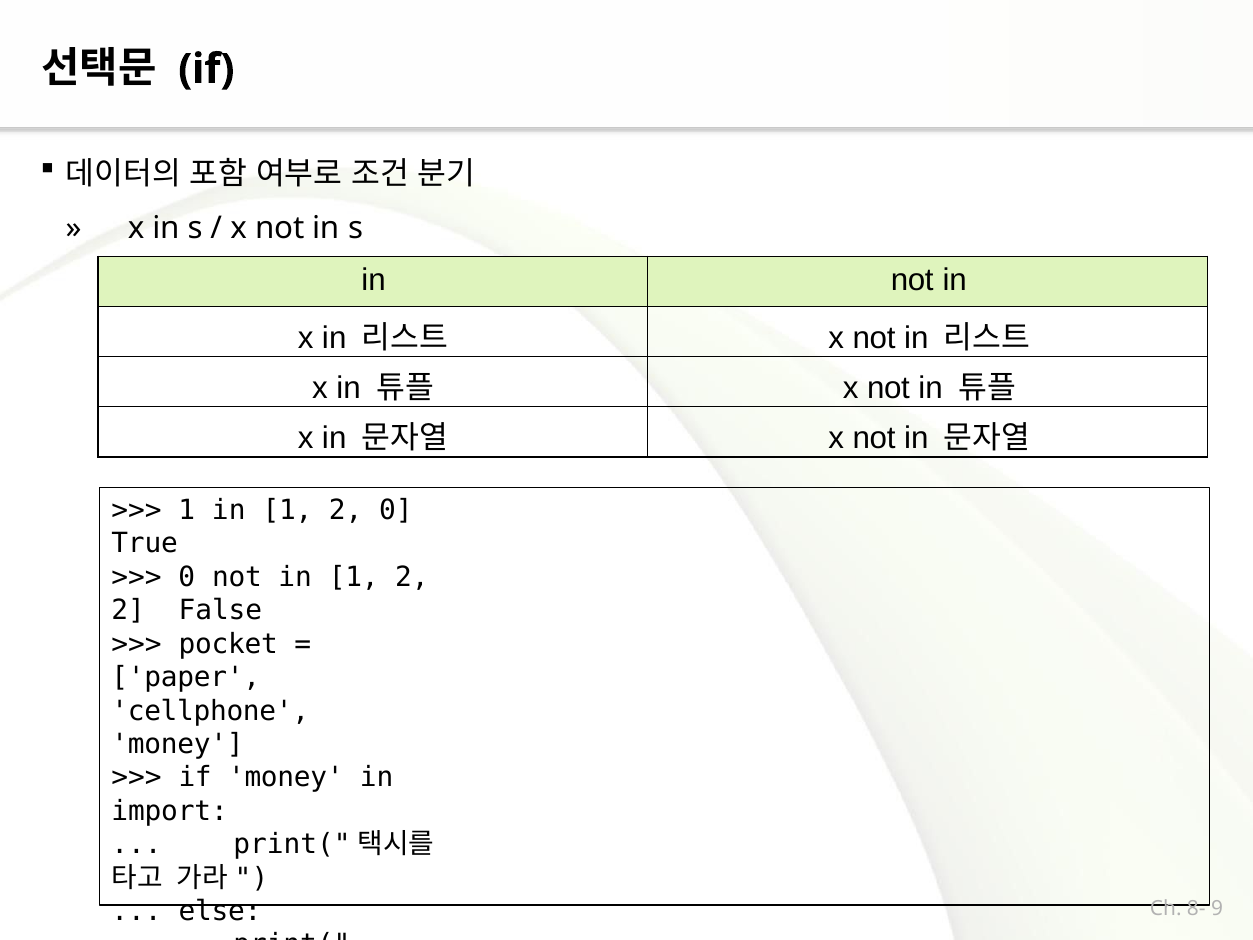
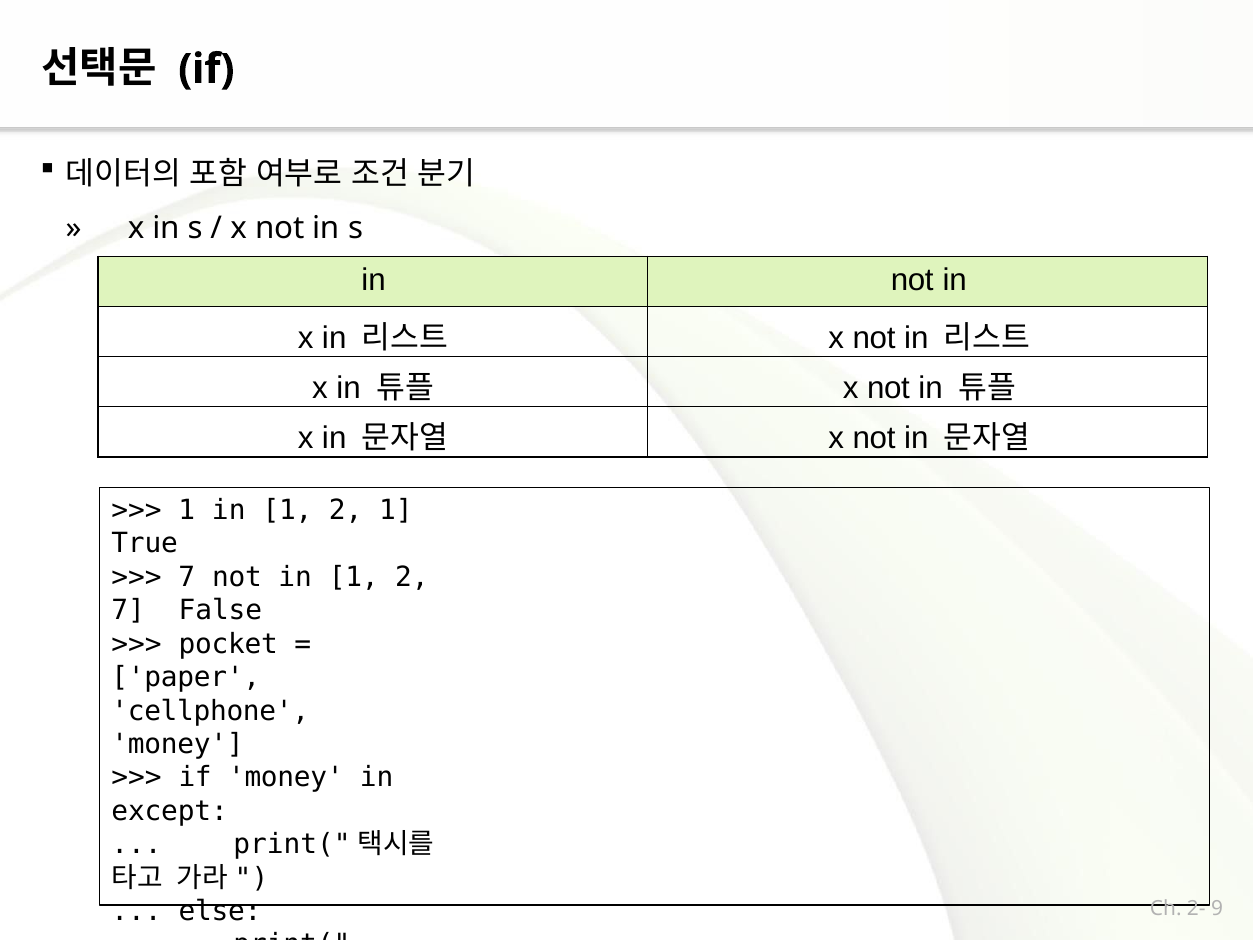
2 0: 0 -> 1 (396, 510)
0: 0 -> 7 (187, 577)
2: 2 -> 7 (128, 610)
import: import -> except (170, 811)
8-: 8- -> 2- (1196, 909)
